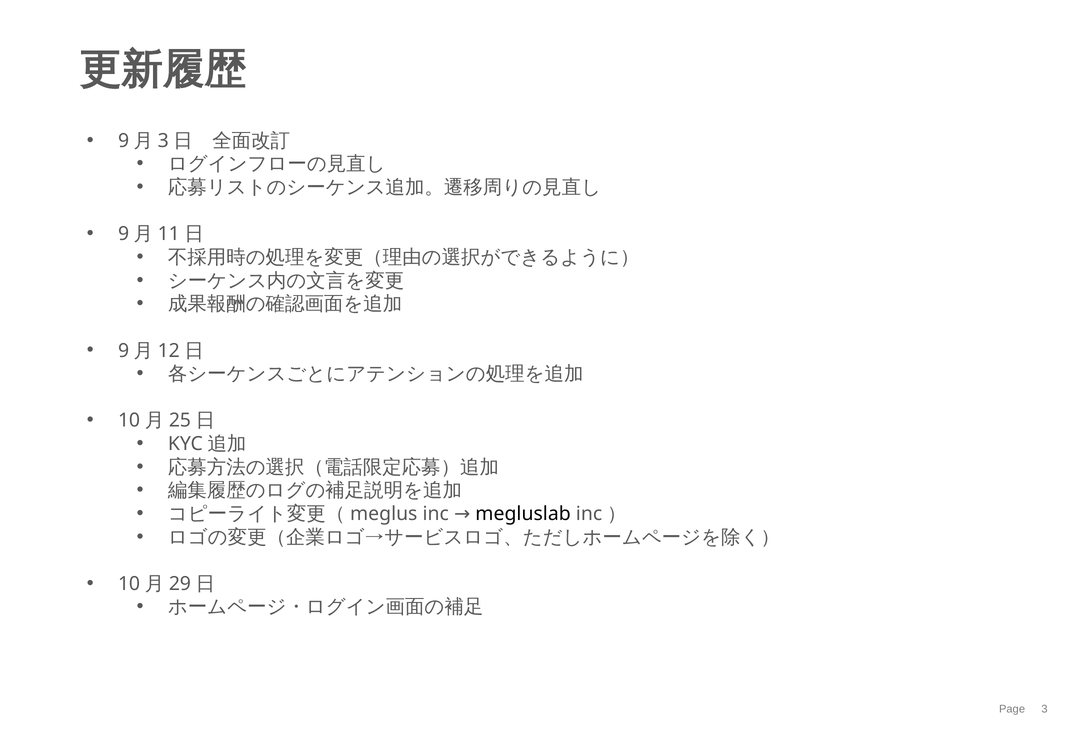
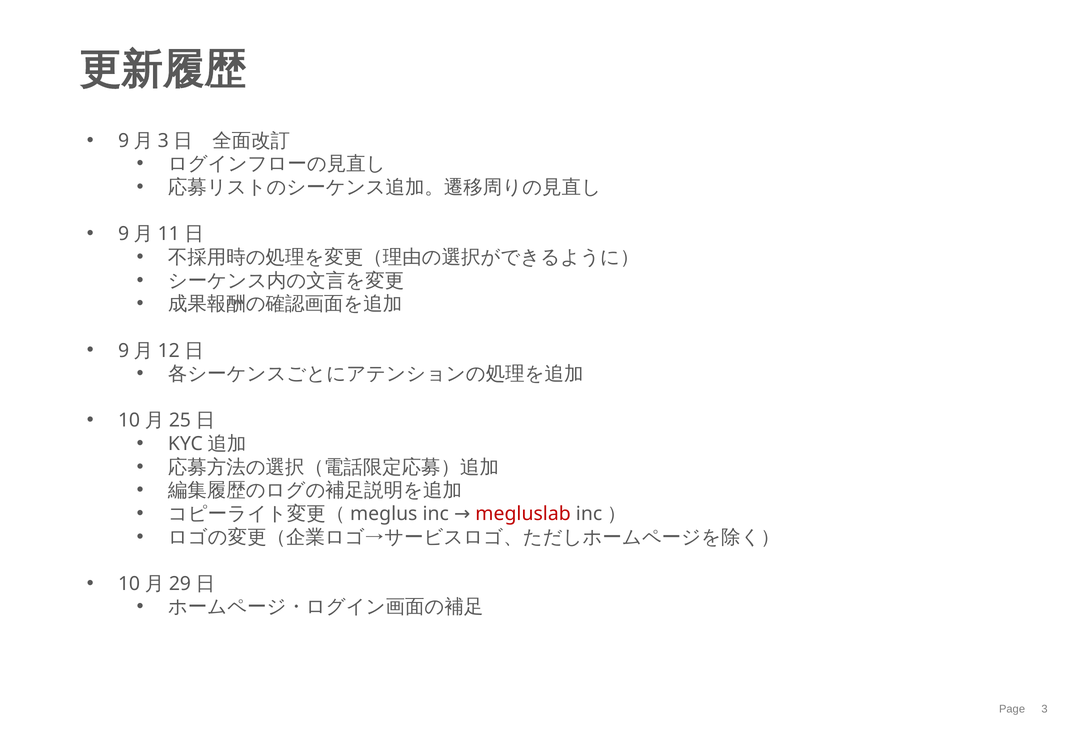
megluslab colour: black -> red (523, 514)
